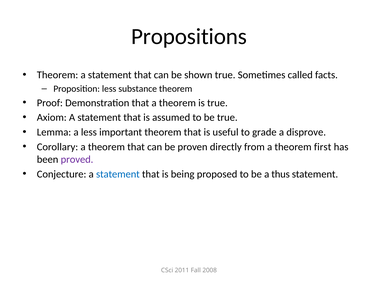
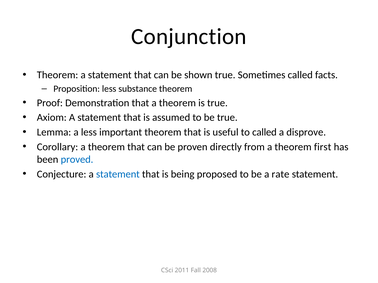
Propositions: Propositions -> Conjunction (189, 37)
to grade: grade -> called (264, 132)
proved colour: purple -> blue (77, 160)
thus: thus -> rate (280, 174)
